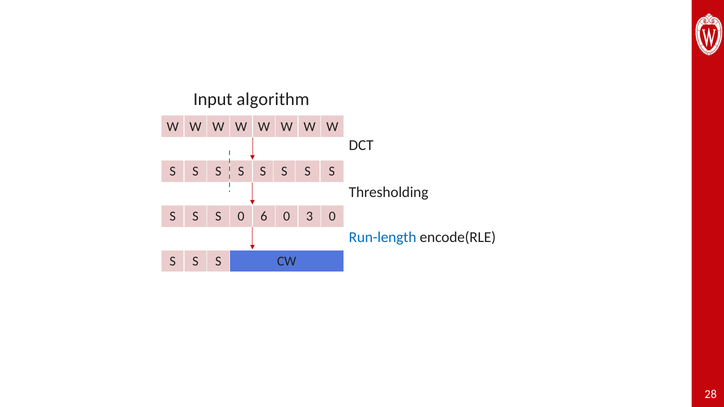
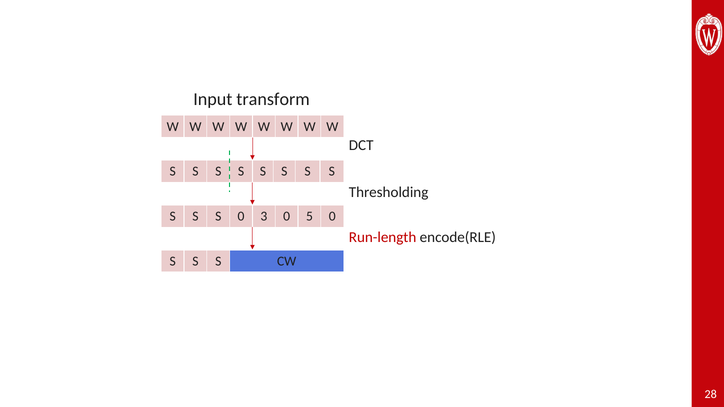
algorithm: algorithm -> transform (273, 99)
6: 6 -> 3 (264, 216)
3: 3 -> 5 (309, 216)
Run-length colour: blue -> red (383, 238)
